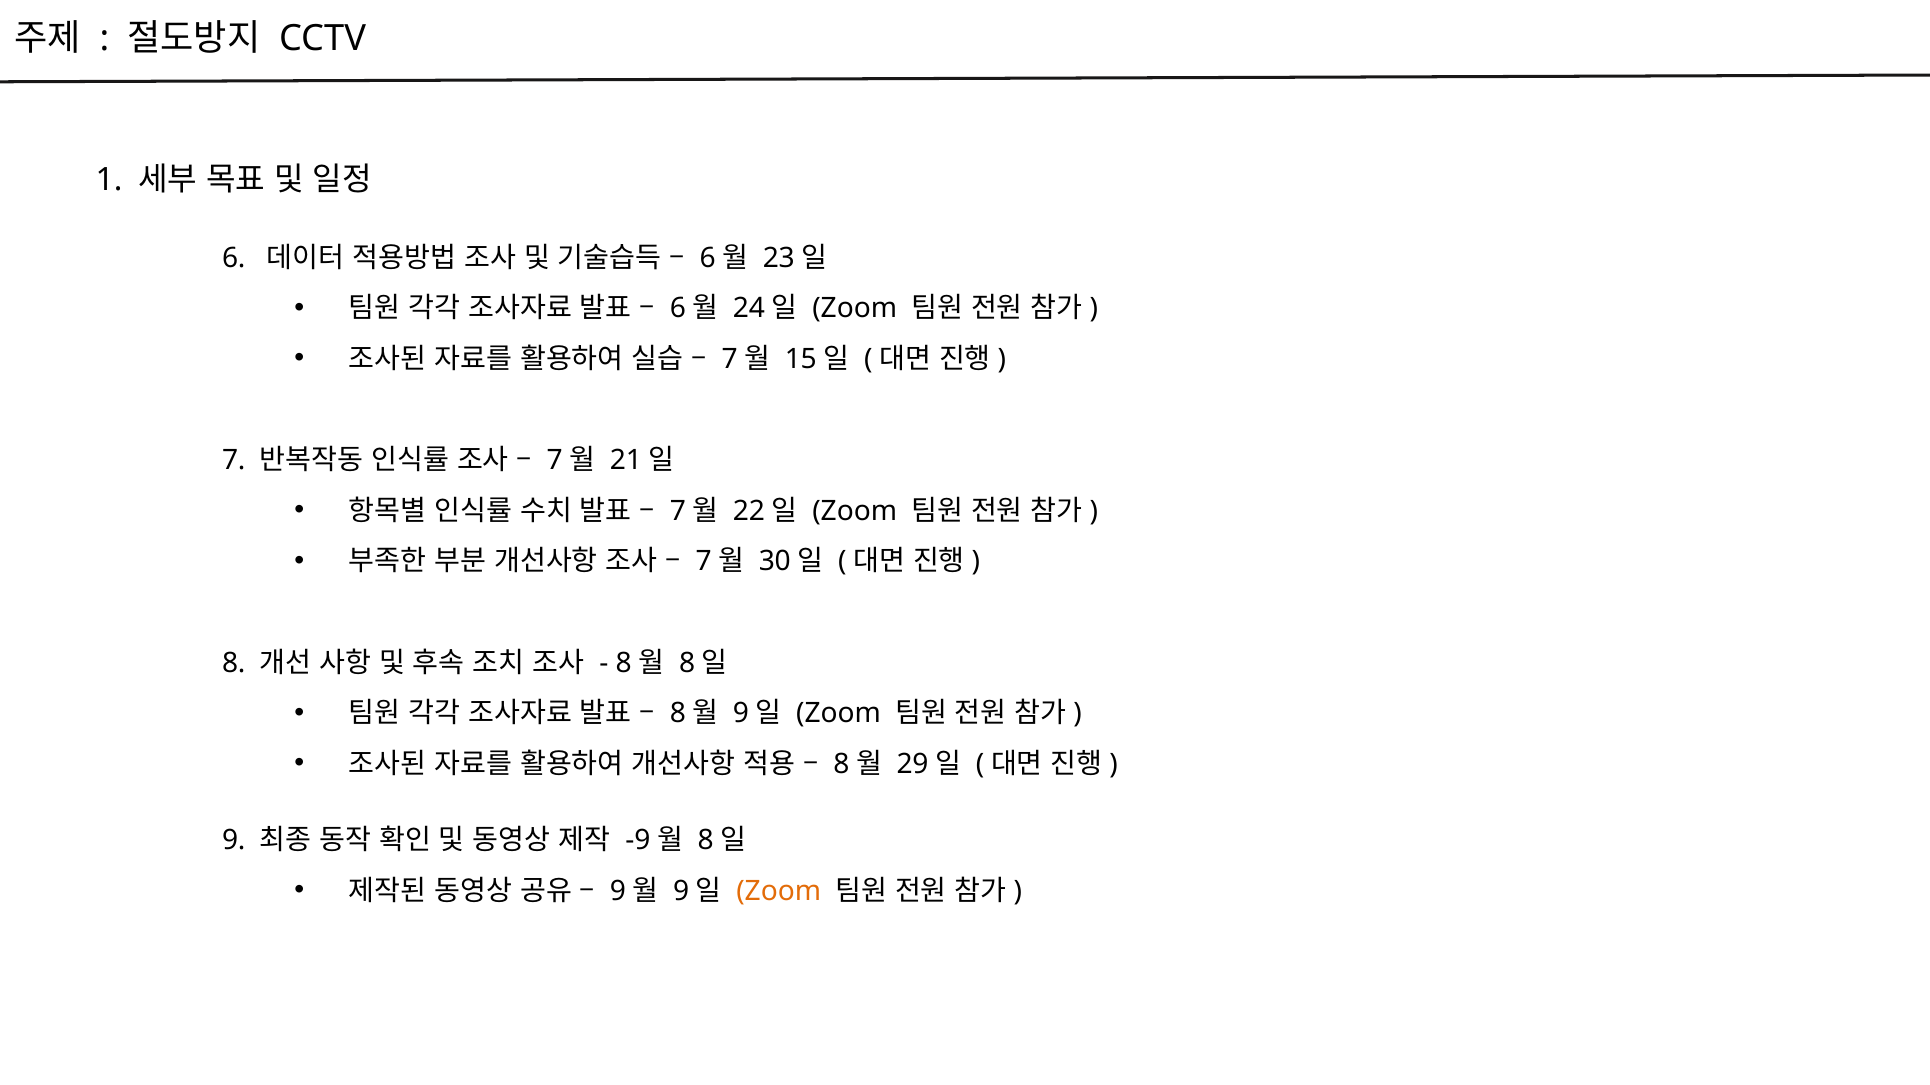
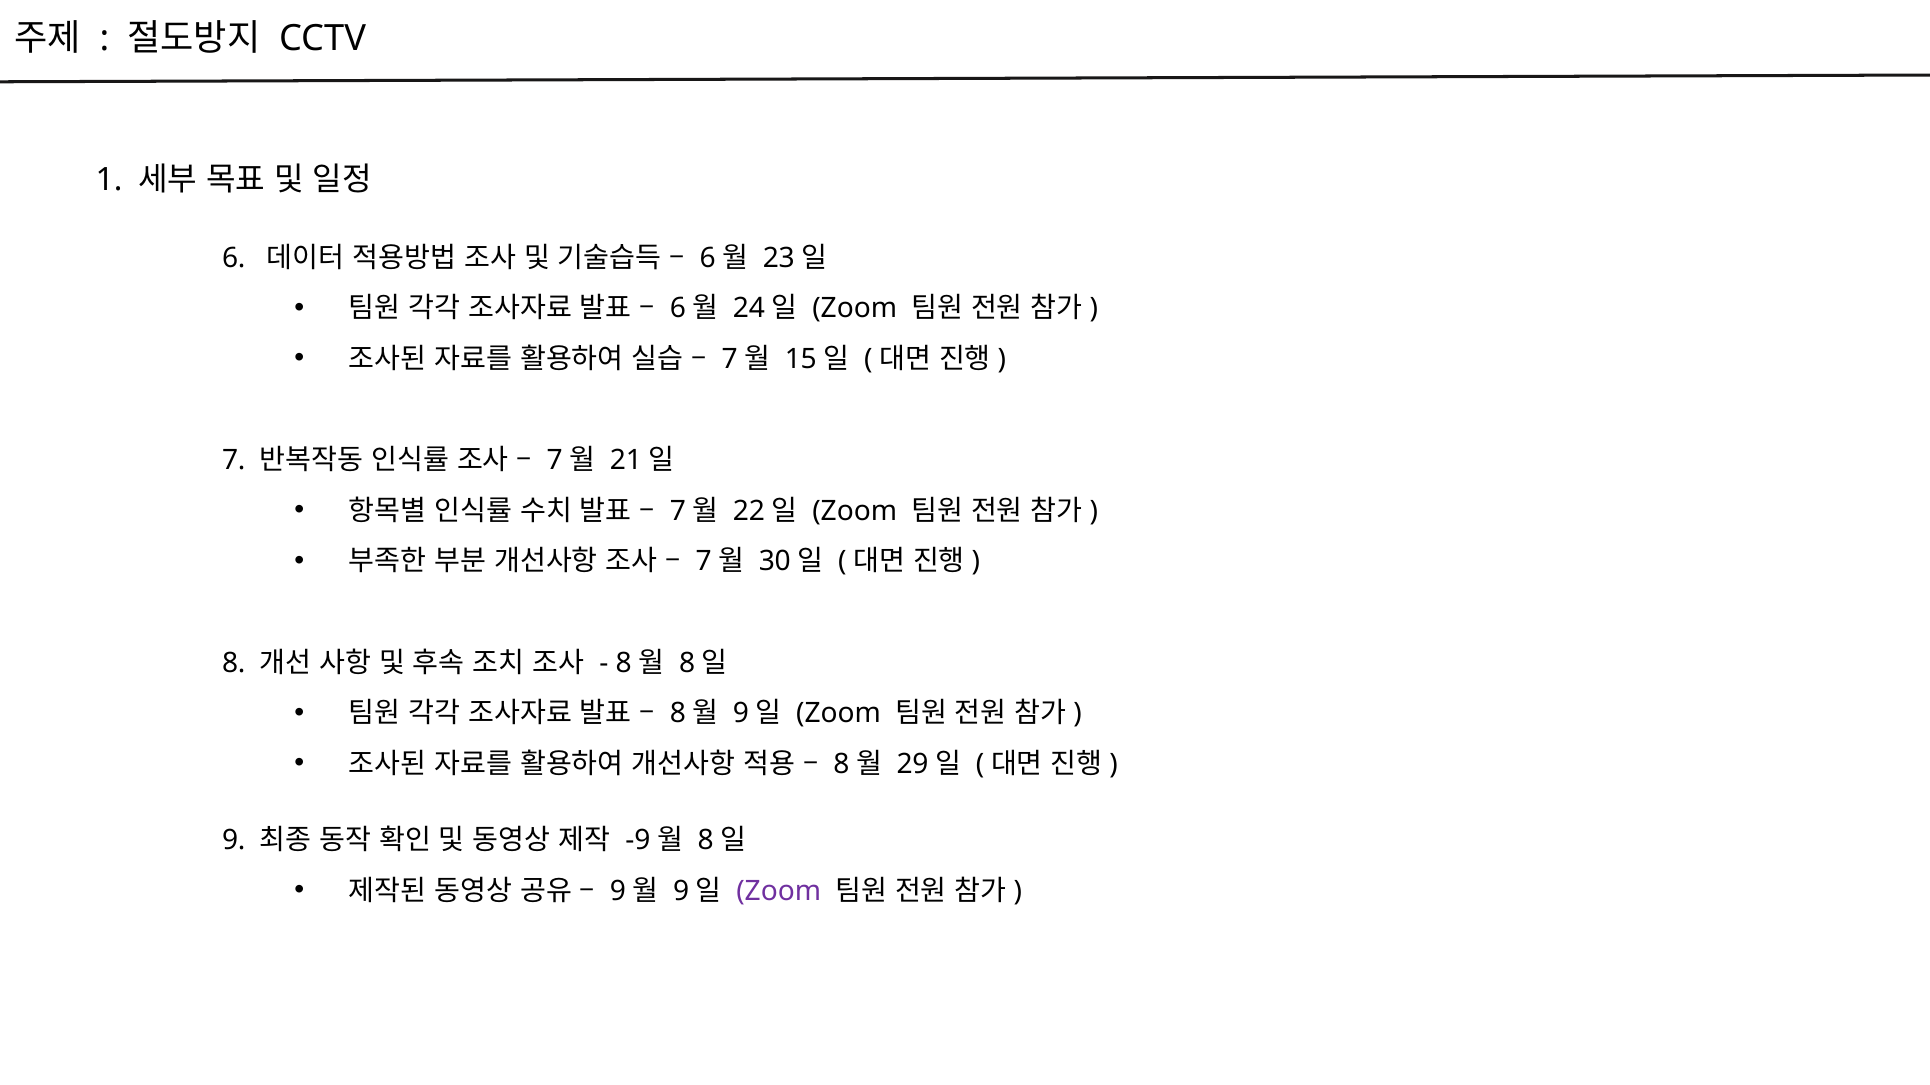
Zoom colour: orange -> purple (779, 891)
